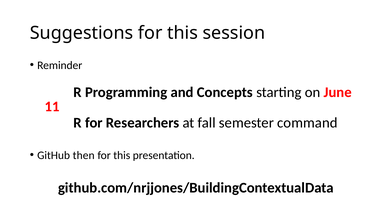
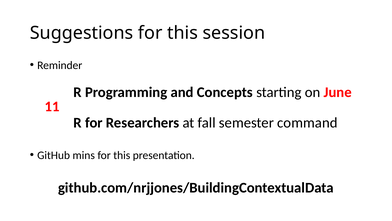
then: then -> mins (84, 155)
